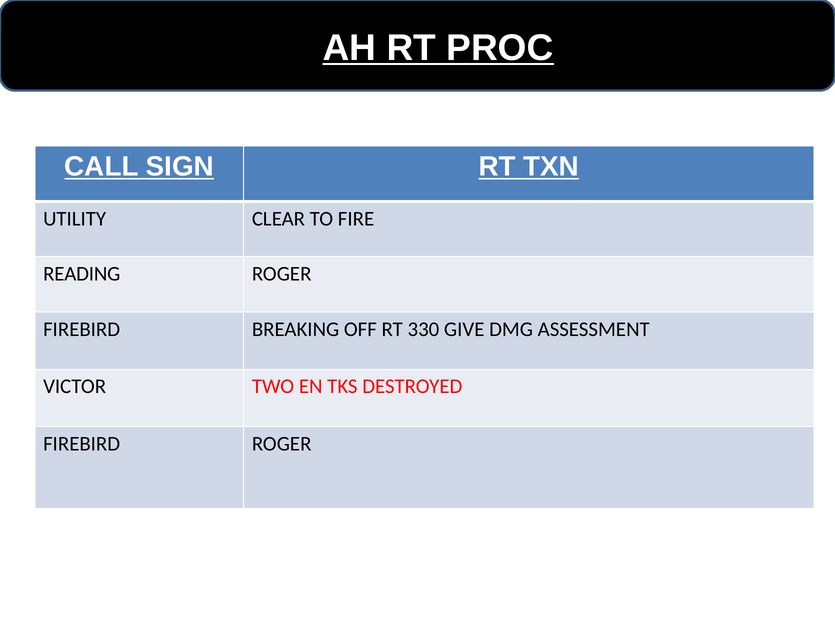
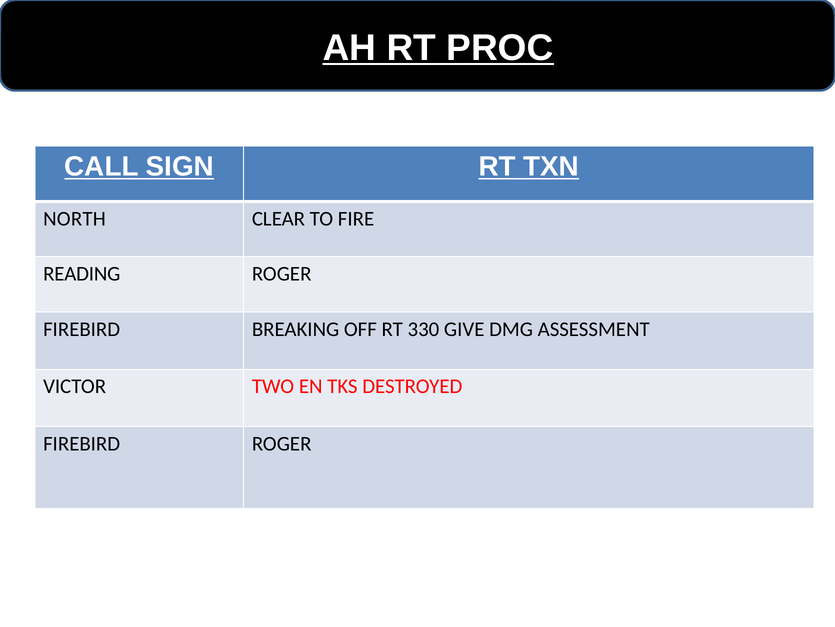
UTILITY: UTILITY -> NORTH (74, 218)
